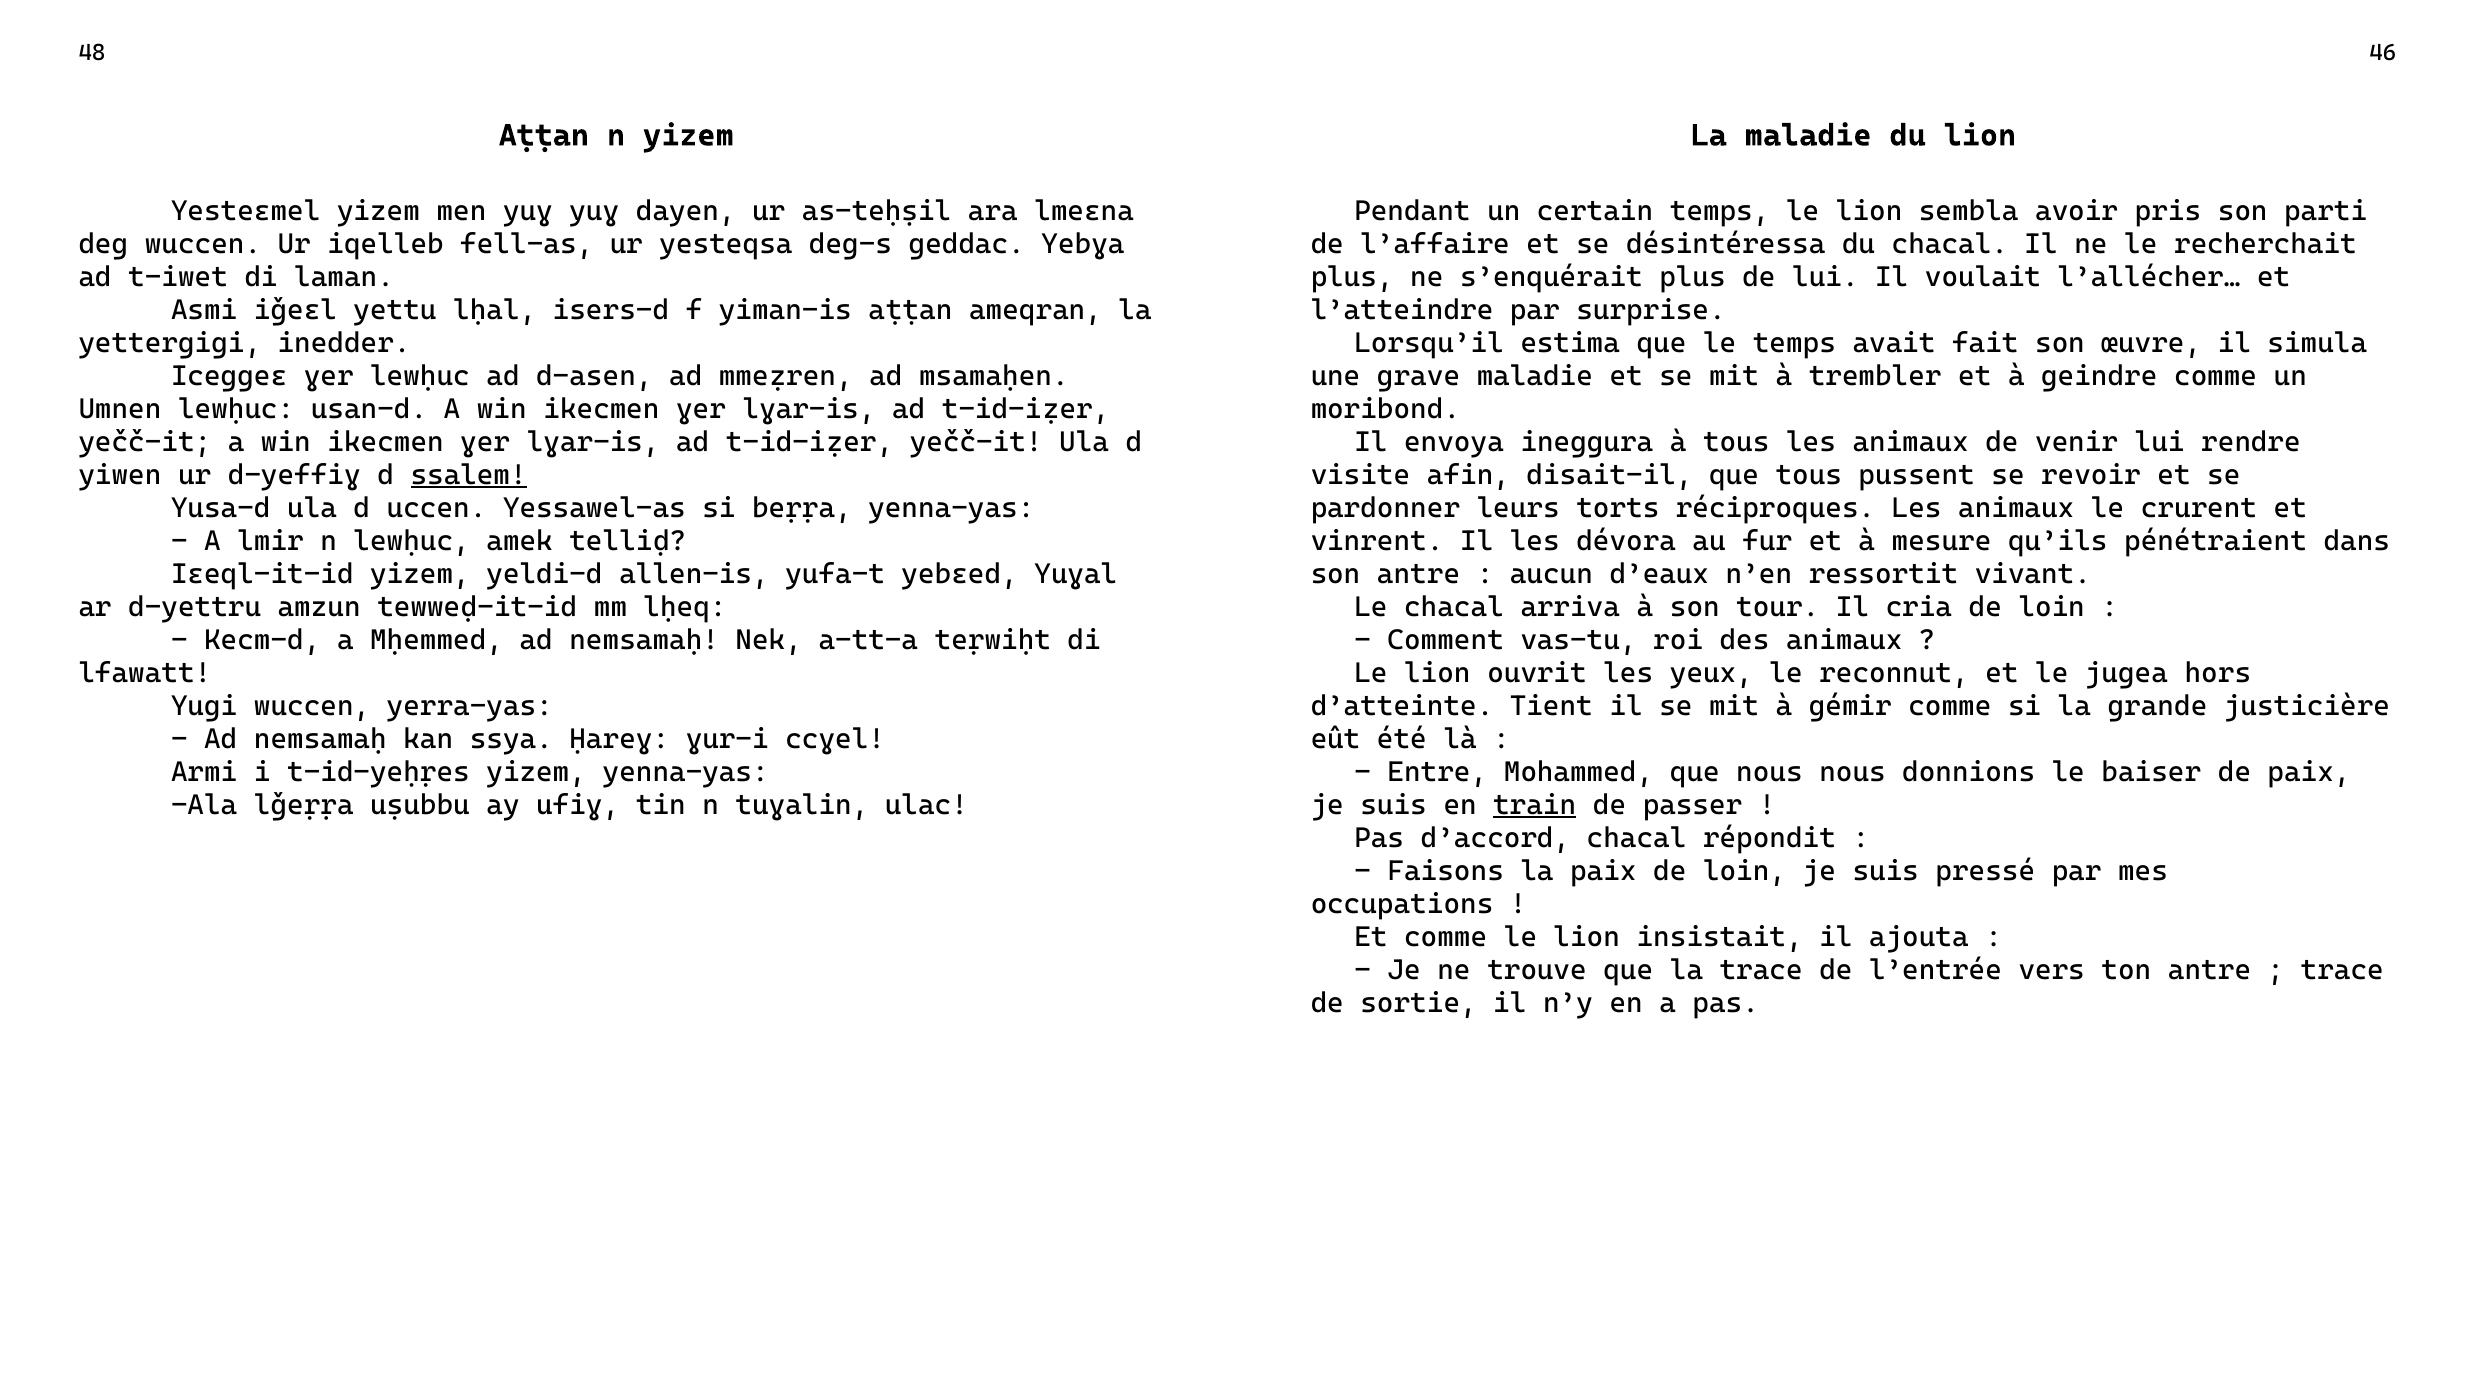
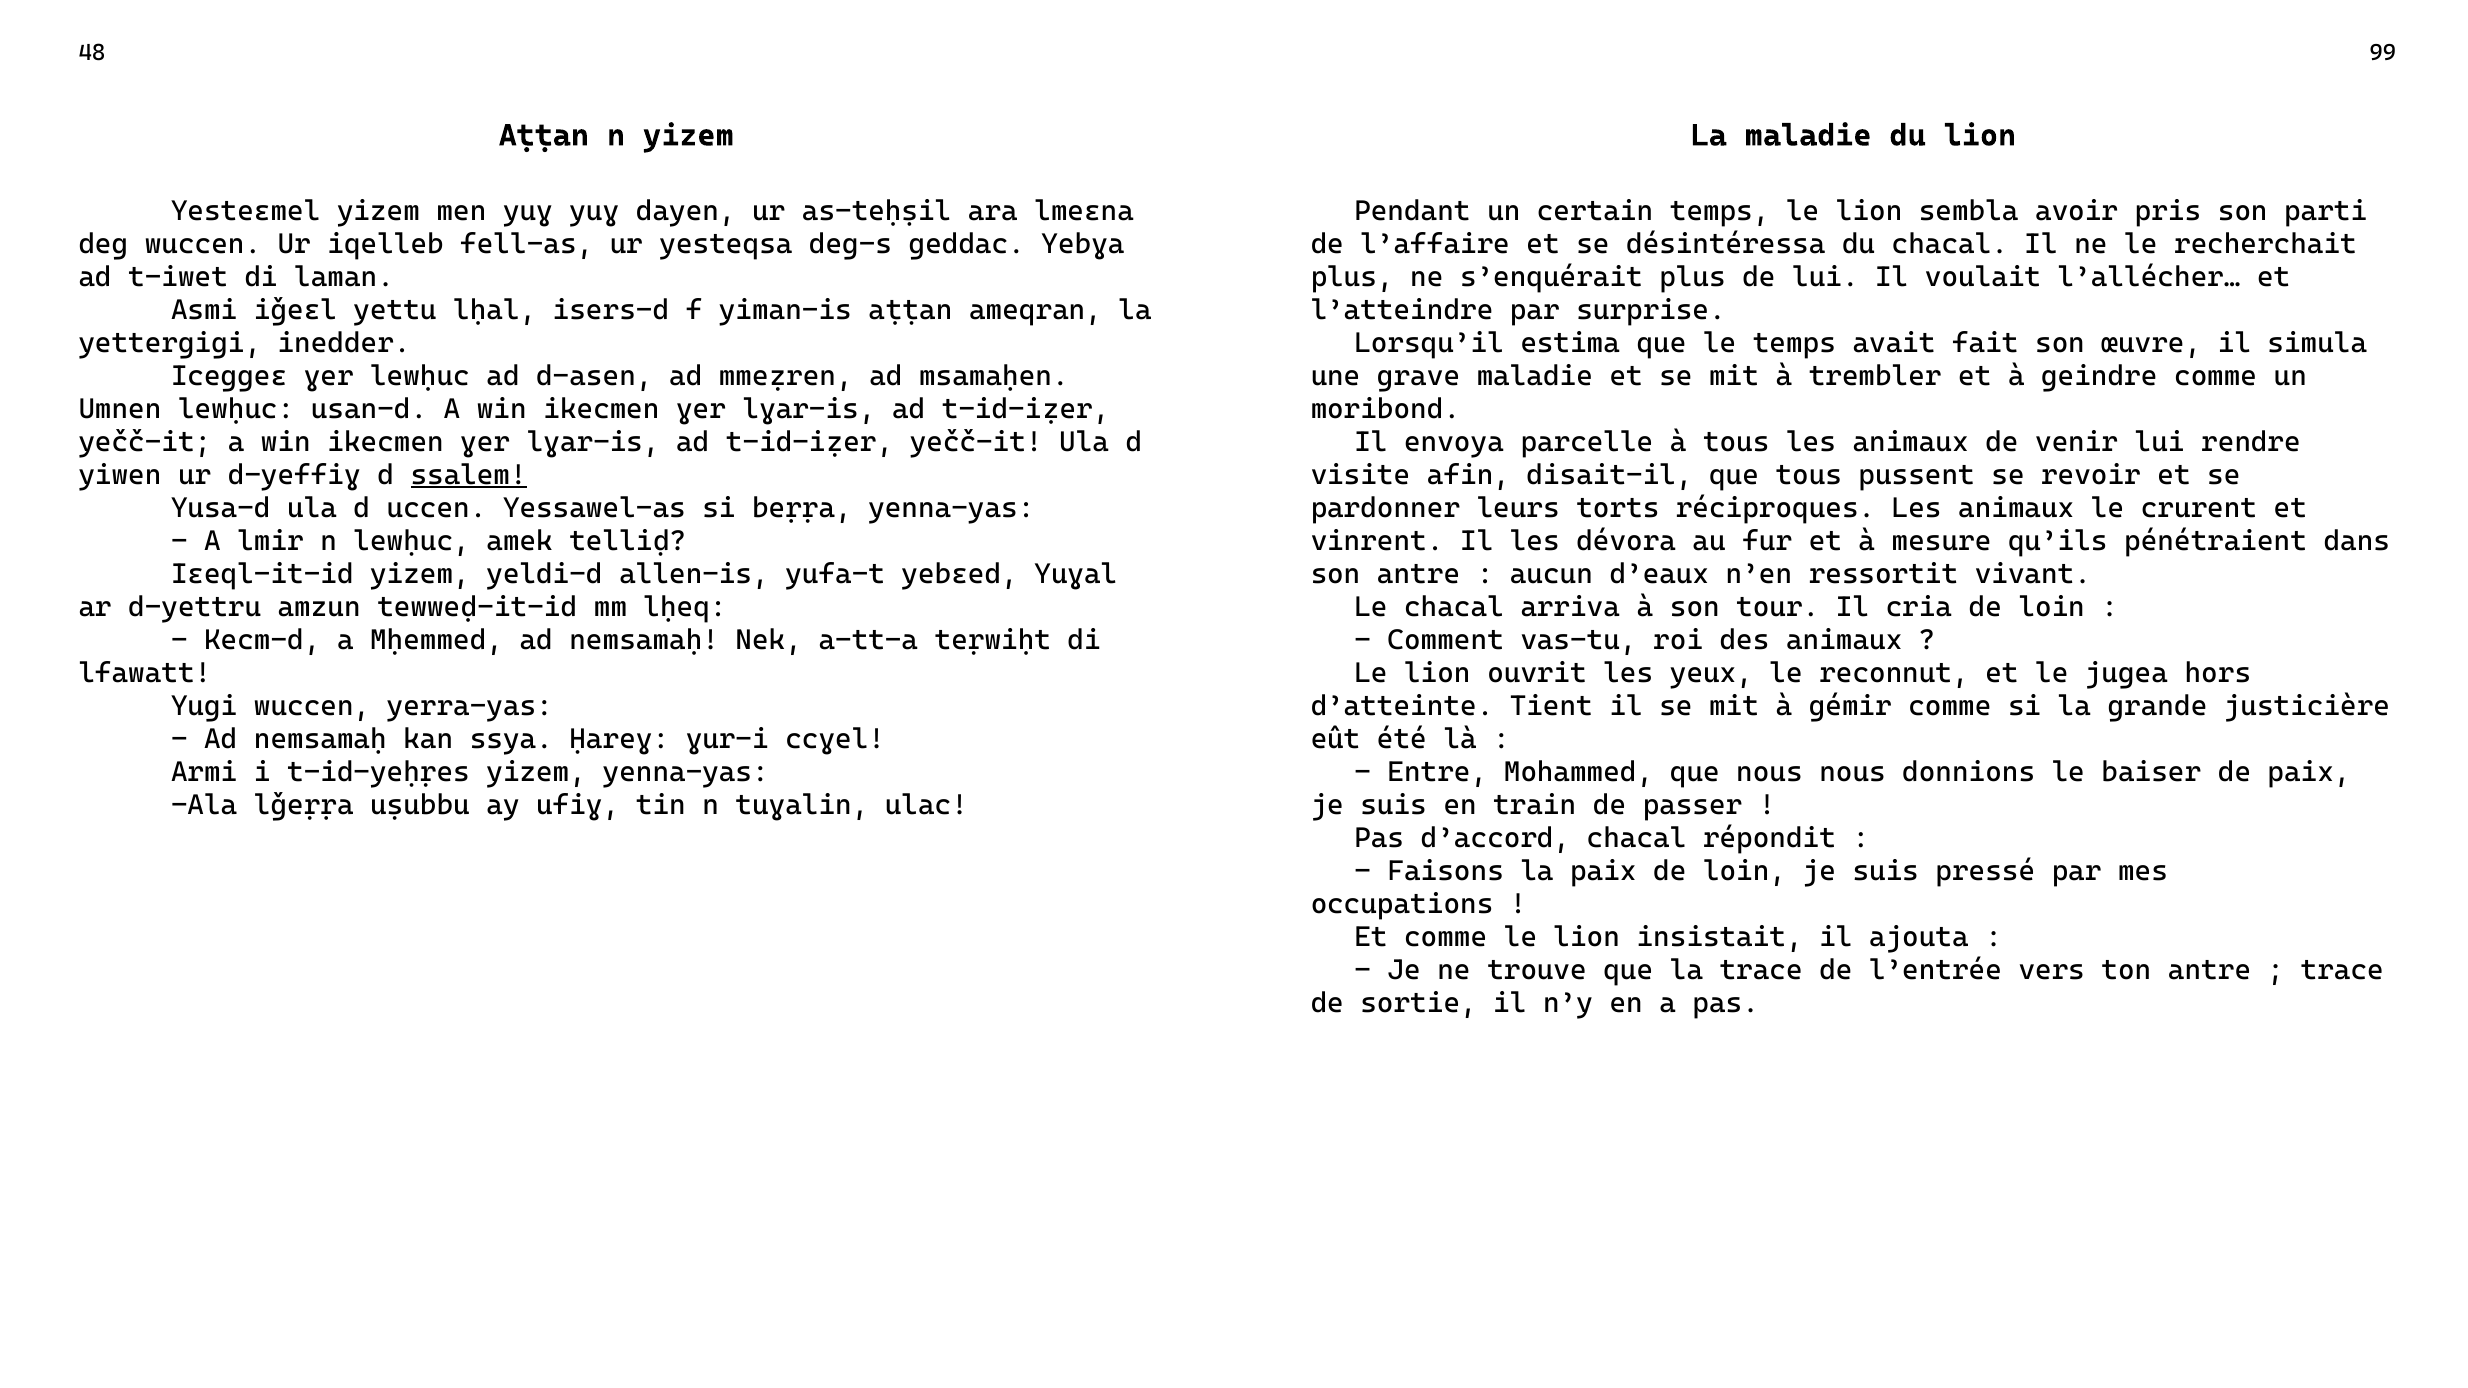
46: 46 -> 99 (2383, 53)
ineggura: ineggura -> parcelle (1587, 442)
train underline: present -> none (1535, 805)
